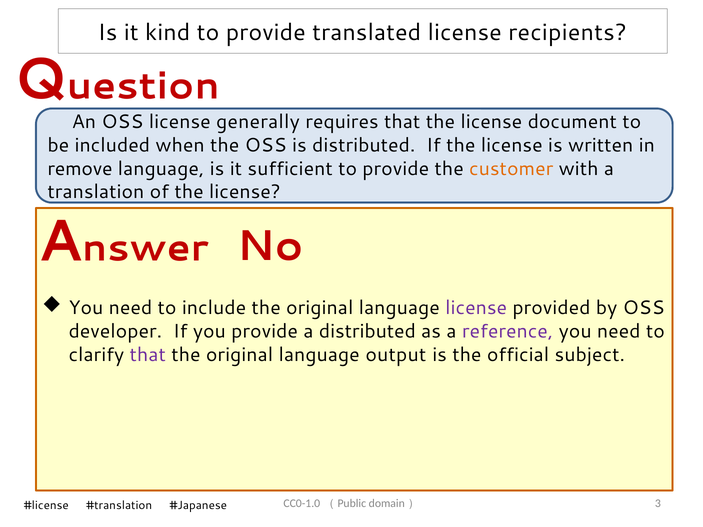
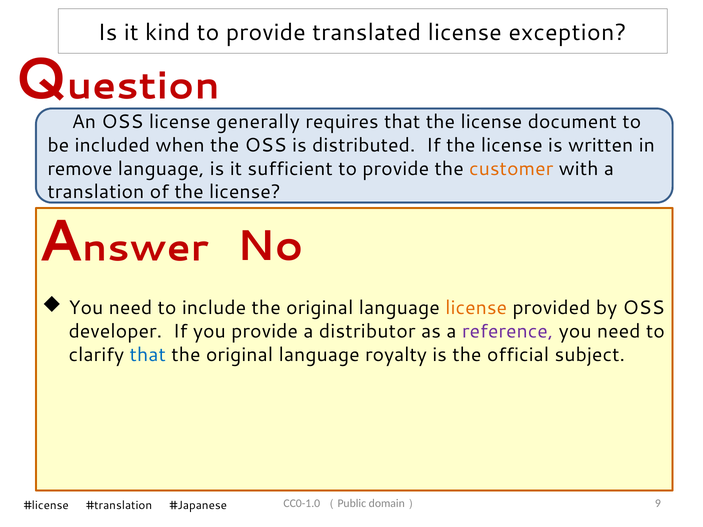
recipients: recipients -> exception (568, 33)
license colour: purple -> orange (476, 308)
a distributed: distributed -> distributor (367, 331)
that colour: purple -> blue (148, 355)
output: output -> royalty (396, 355)
3: 3 -> 9 (658, 503)
